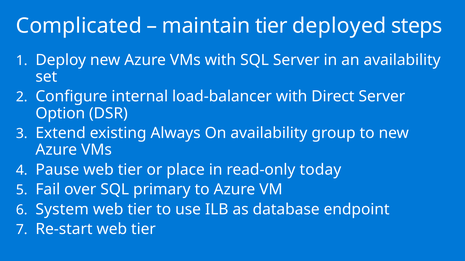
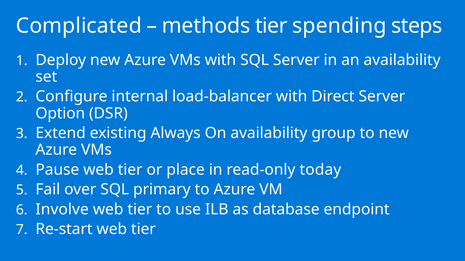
maintain: maintain -> methods (206, 26)
deployed: deployed -> spending (339, 26)
System: System -> Involve (62, 210)
